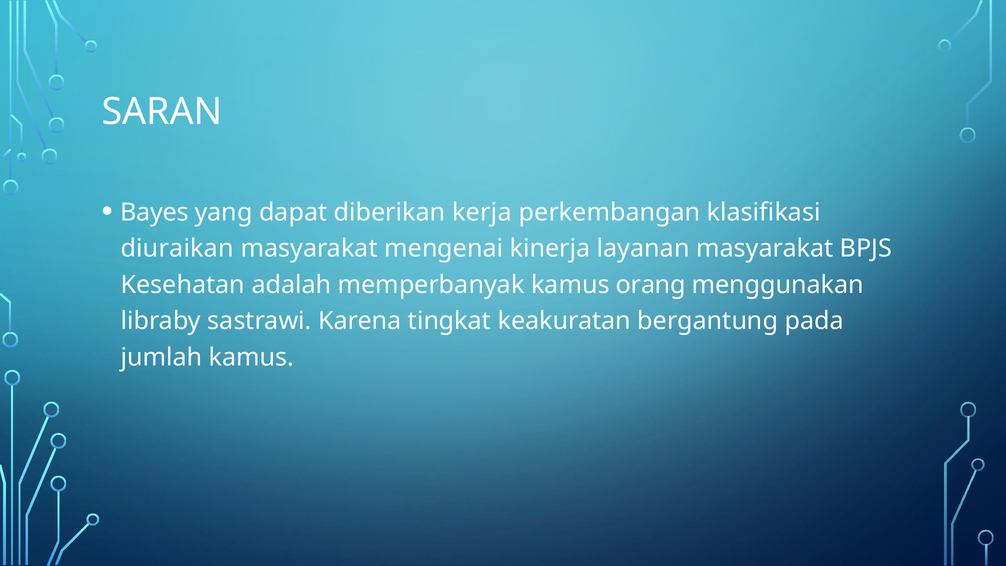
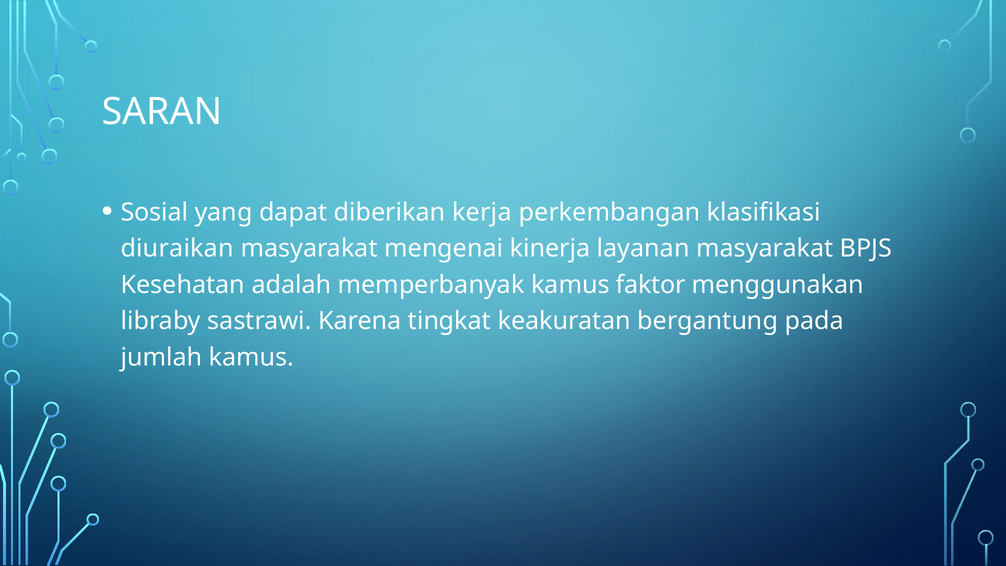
Bayes: Bayes -> Sosial (154, 212)
orang: orang -> faktor (651, 285)
